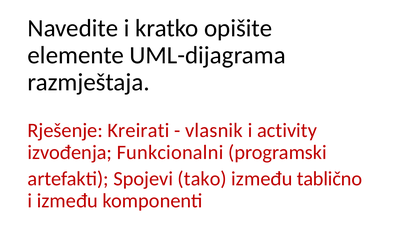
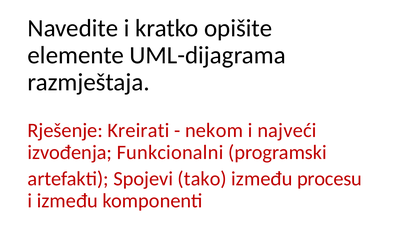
vlasnik: vlasnik -> nekom (214, 130)
activity: activity -> najveći (287, 130)
tablično: tablično -> procesu (329, 179)
